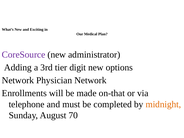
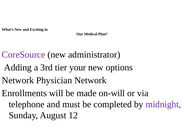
digit: digit -> your (78, 67)
on-that: on-that -> on-will (112, 93)
midnight colour: orange -> purple (163, 104)
70: 70 -> 12 (73, 115)
